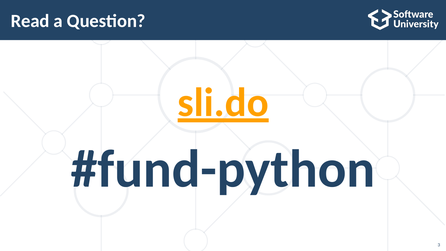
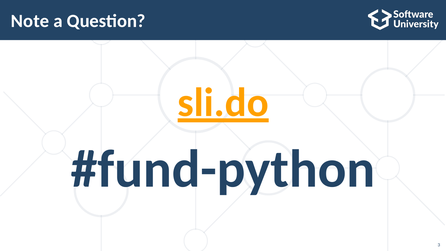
Read: Read -> Note (30, 21)
